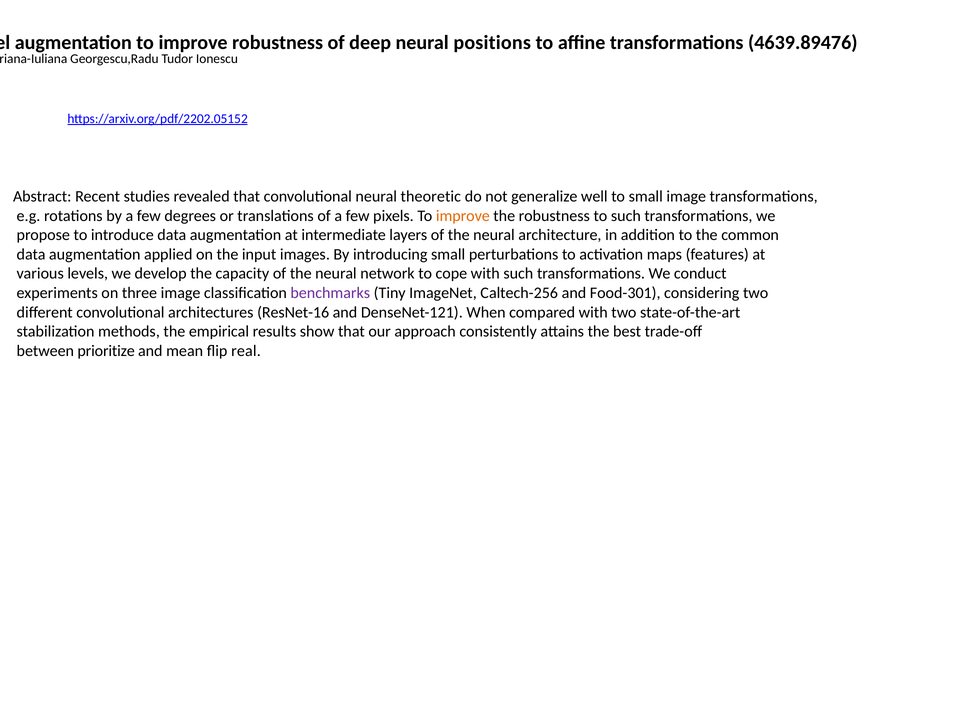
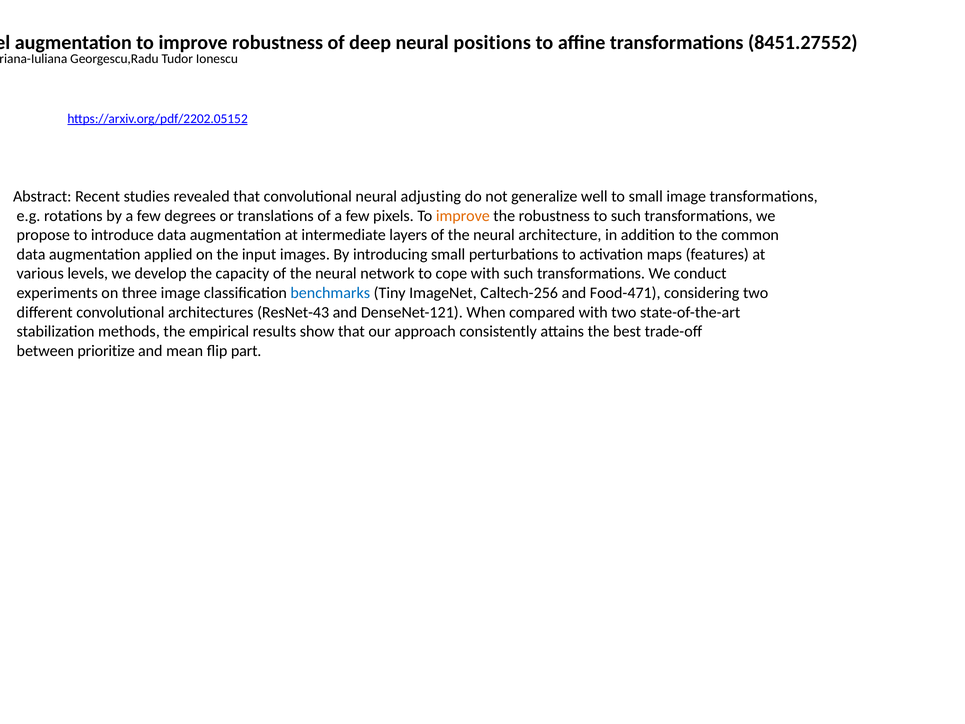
4639.89476: 4639.89476 -> 8451.27552 (803, 42)
theoretic: theoretic -> adjusting (431, 196)
benchmarks colour: purple -> blue (330, 293)
Food-301: Food-301 -> Food-471 (625, 293)
ResNet-16: ResNet-16 -> ResNet-43 (293, 312)
real: real -> part (246, 351)
